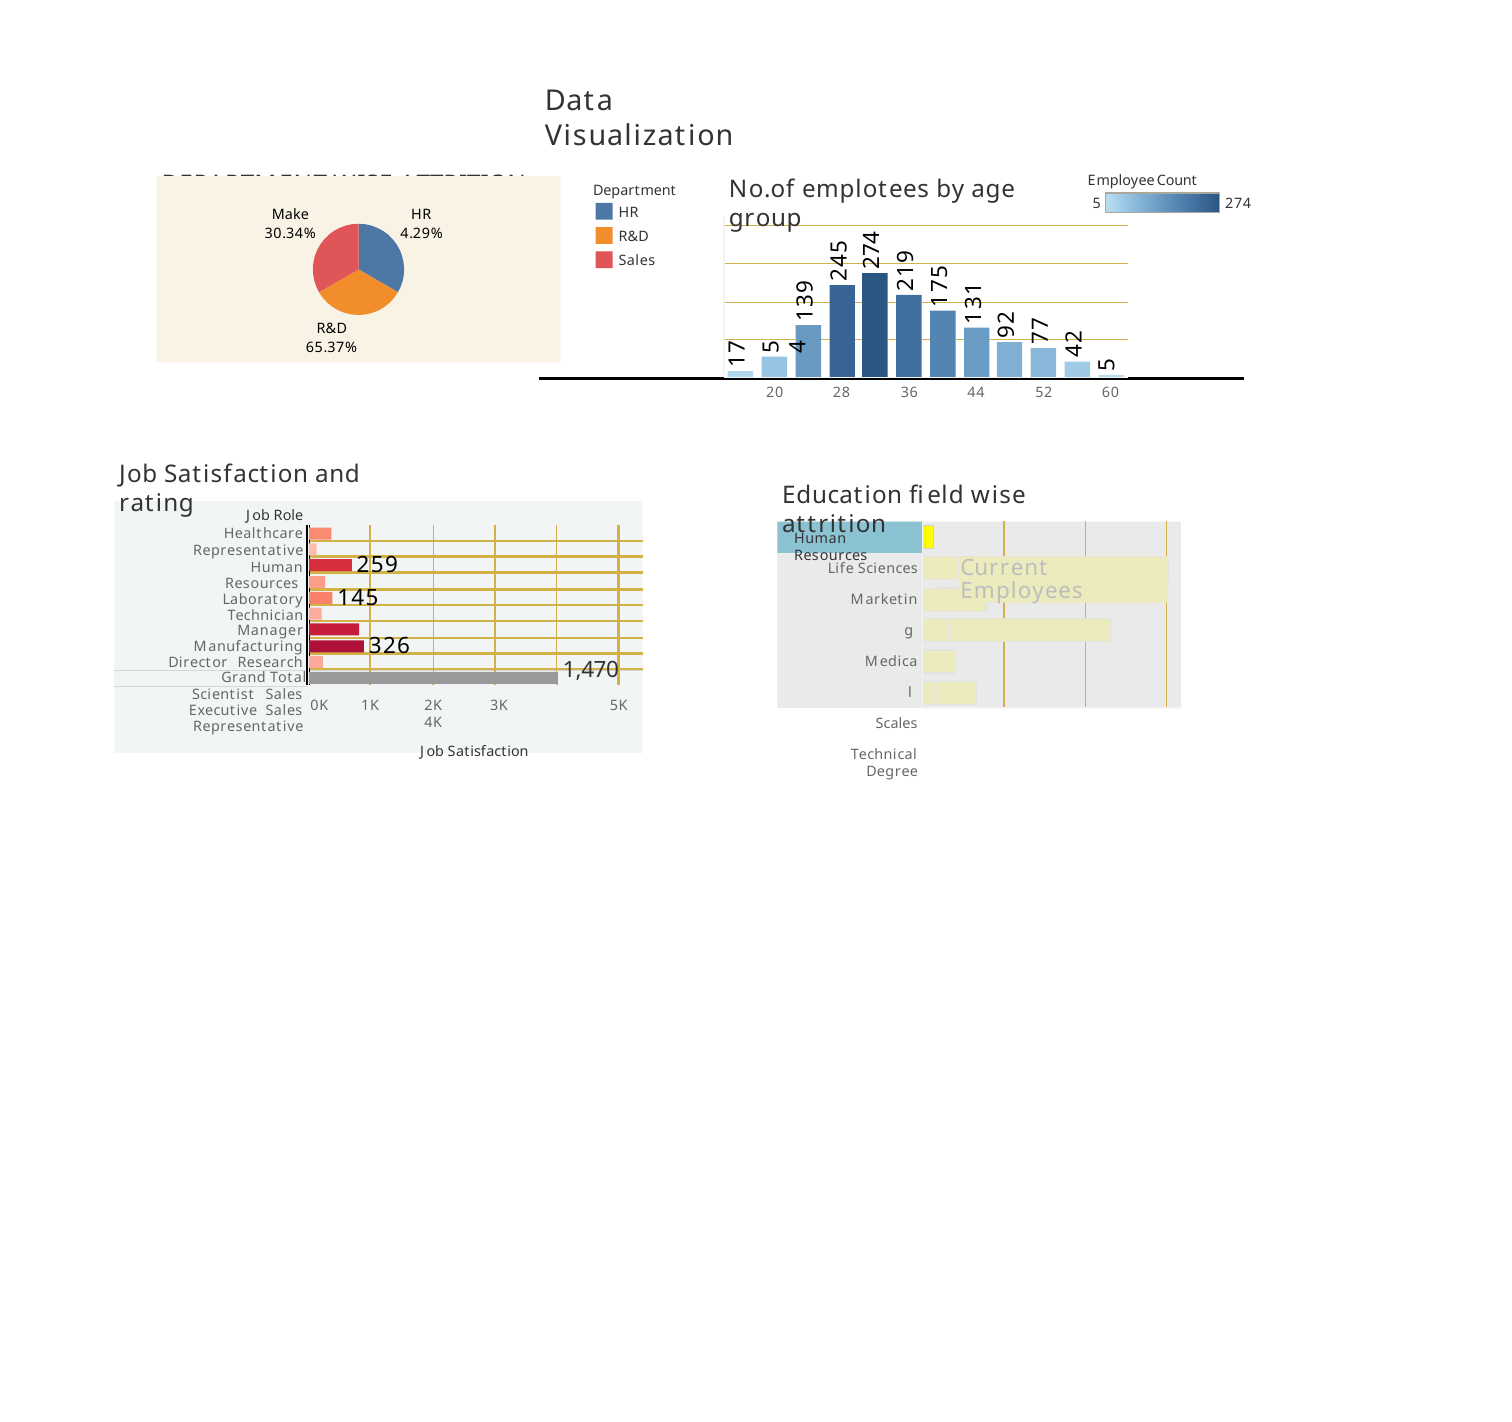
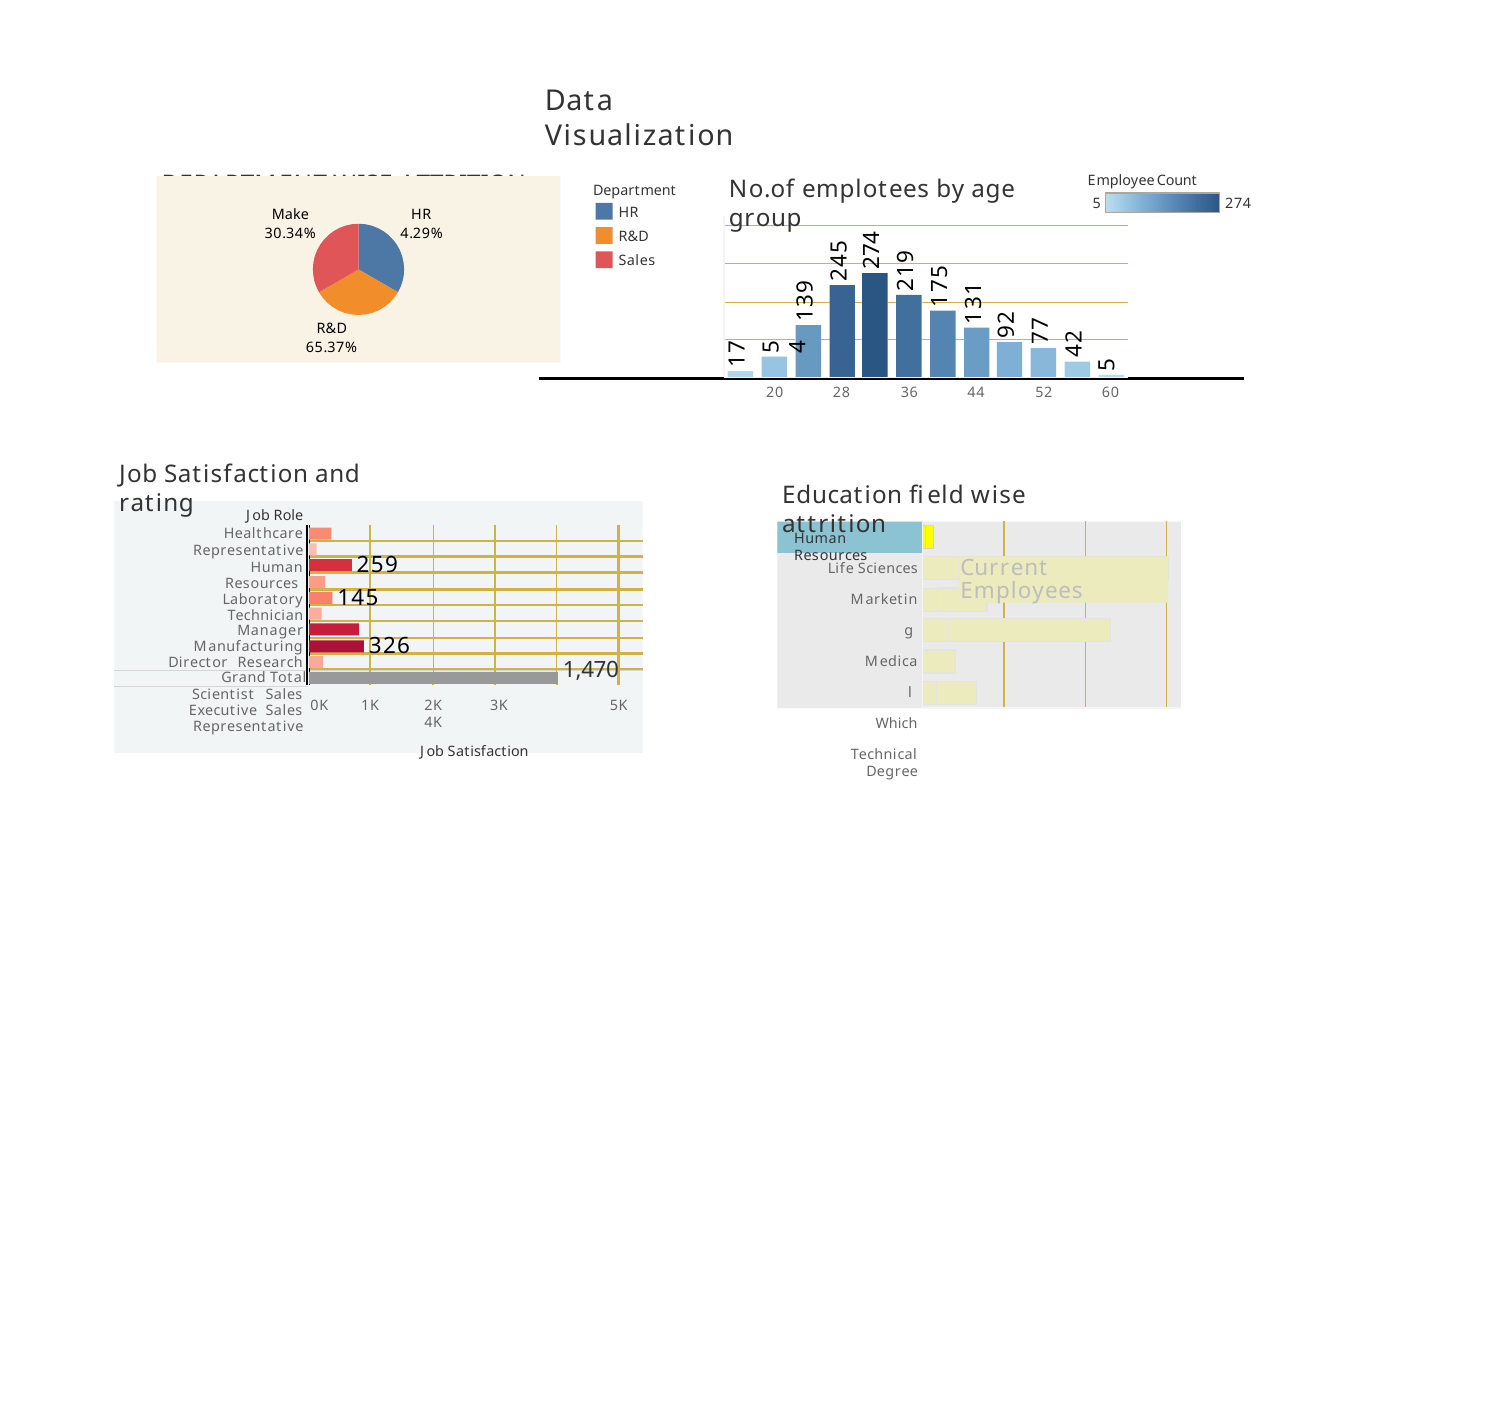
Scales: Scales -> Which (897, 724)
